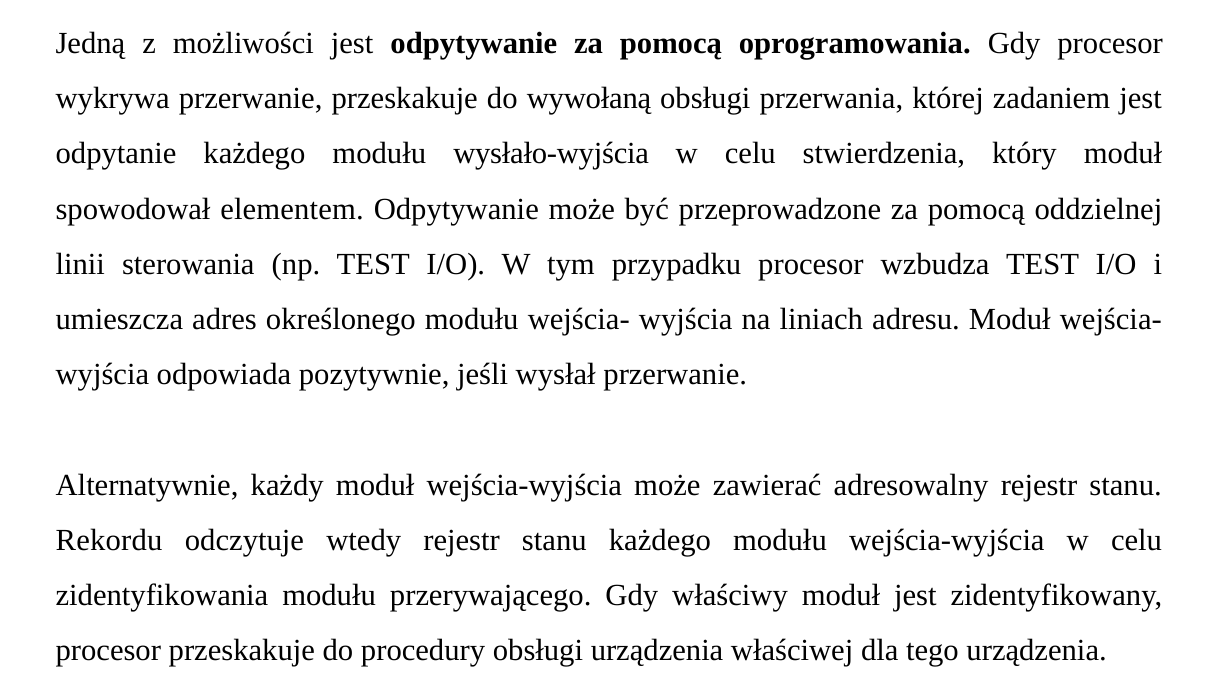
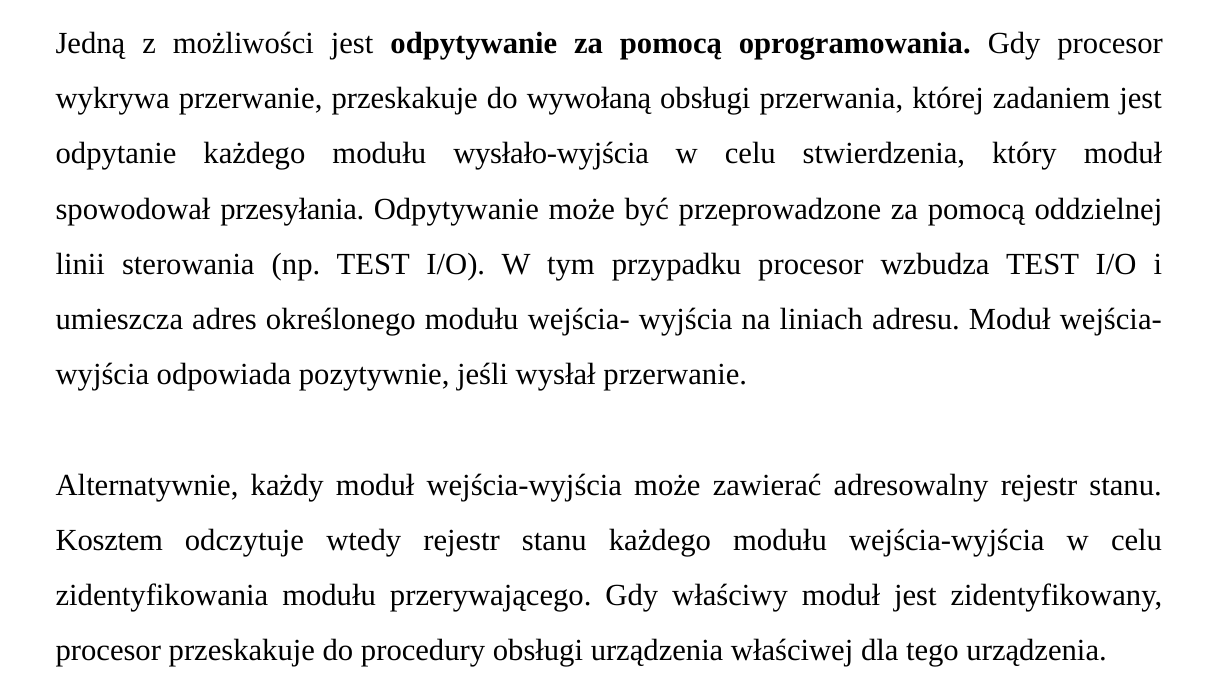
elementem: elementem -> przesyłania (292, 209)
Rekordu: Rekordu -> Kosztem (109, 540)
